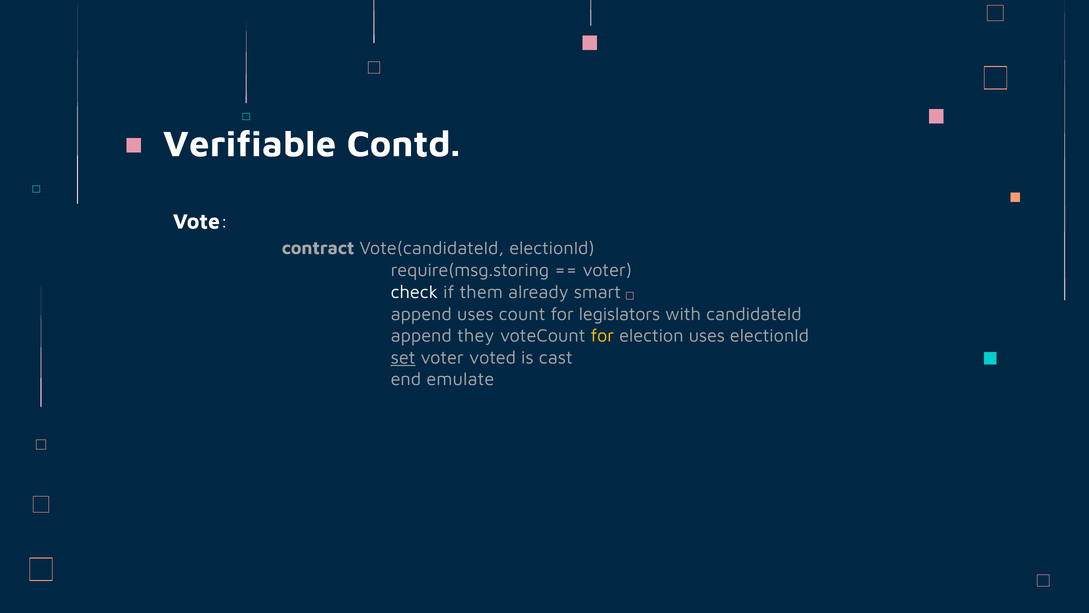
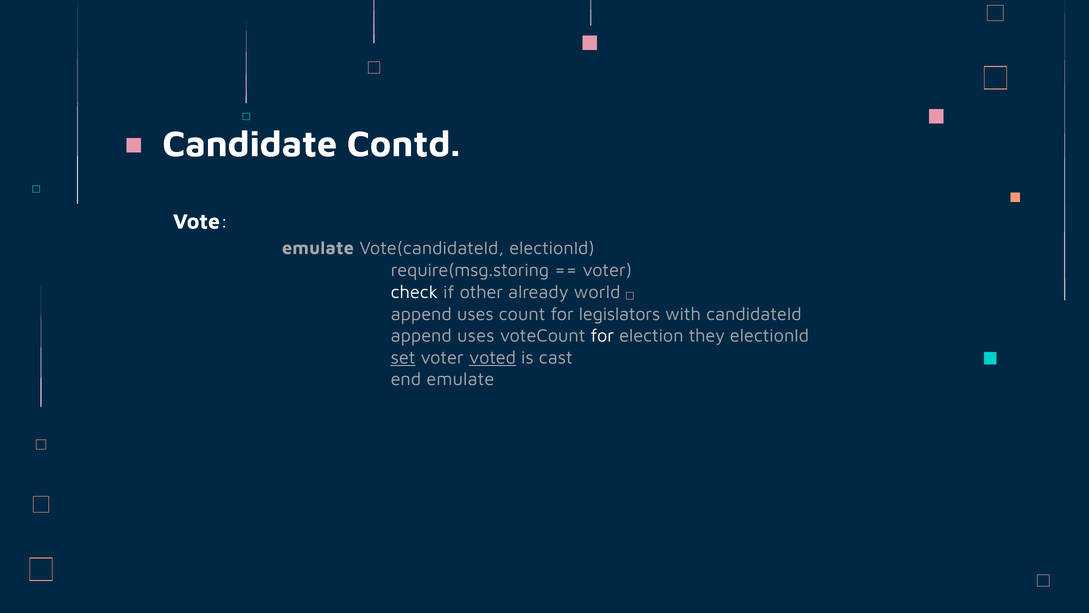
Verifiable: Verifiable -> Candidate (250, 144)
contract: contract -> emulate (318, 248)
them: them -> other (481, 292)
smart: smart -> world (597, 292)
they: they -> uses (476, 336)
for colour: yellow -> white (602, 336)
election uses: uses -> they (707, 336)
voted underline: none -> present (493, 357)
